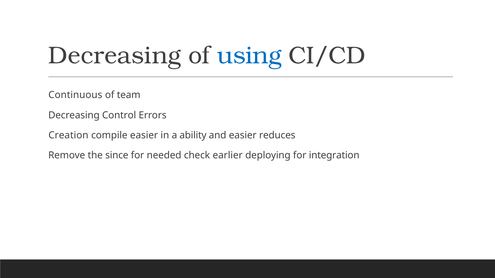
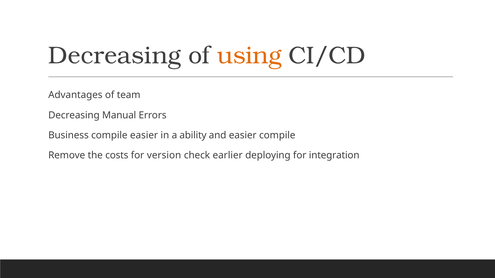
using colour: blue -> orange (249, 55)
Continuous: Continuous -> Advantages (75, 95)
Control: Control -> Manual (119, 115)
Creation: Creation -> Business (68, 135)
easier reduces: reduces -> compile (277, 135)
since: since -> costs (117, 156)
needed: needed -> version (164, 156)
